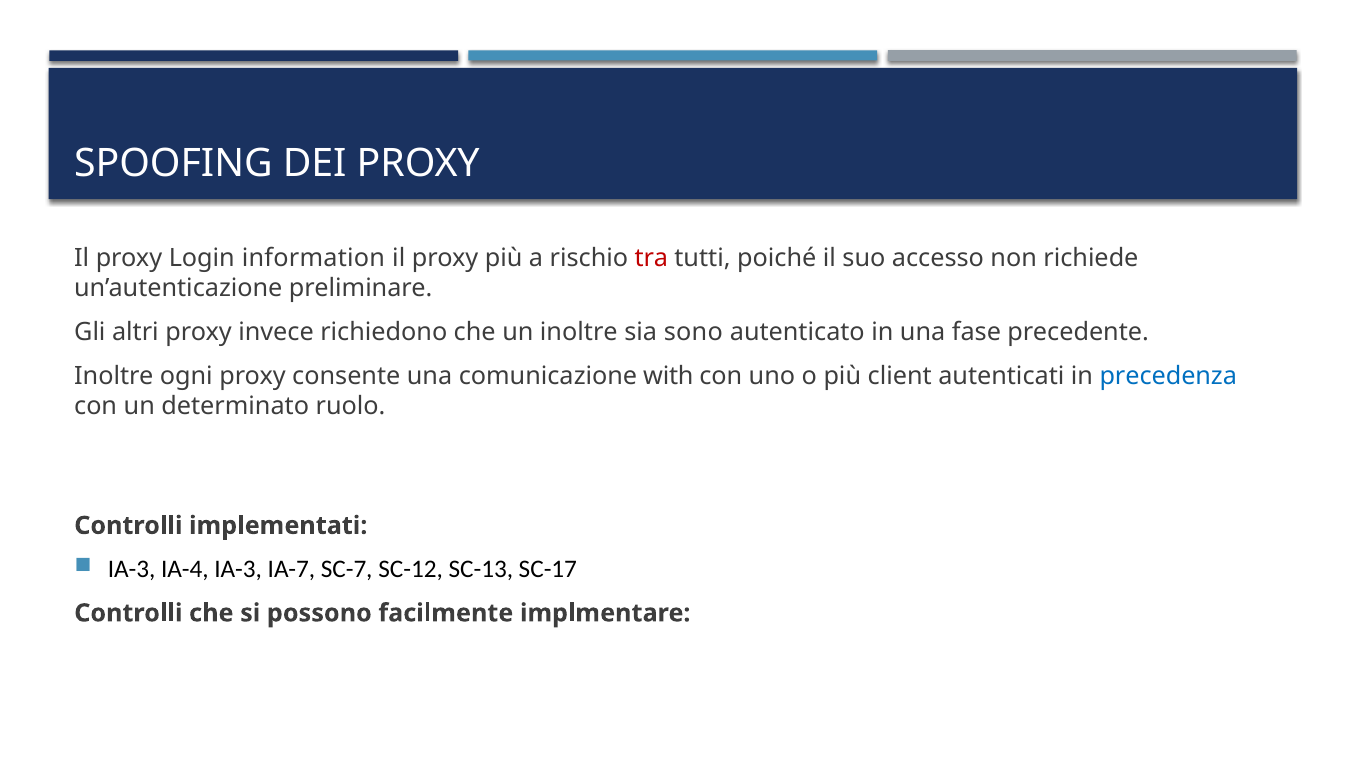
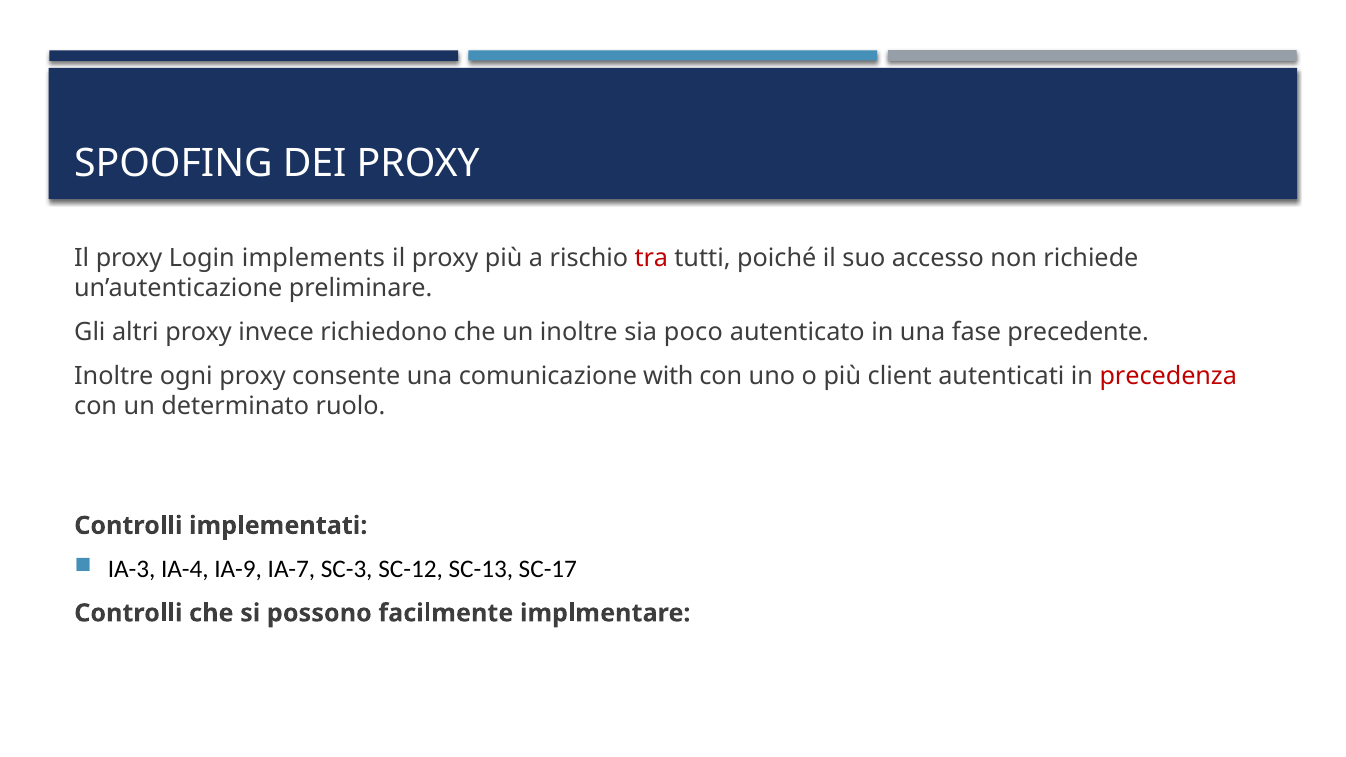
information: information -> implements (313, 258)
sono: sono -> poco (693, 332)
precedenza colour: blue -> red (1168, 376)
IA-4 IA-3: IA-3 -> IA-9 (238, 569)
SC-7: SC-7 -> SC-3 (347, 569)
